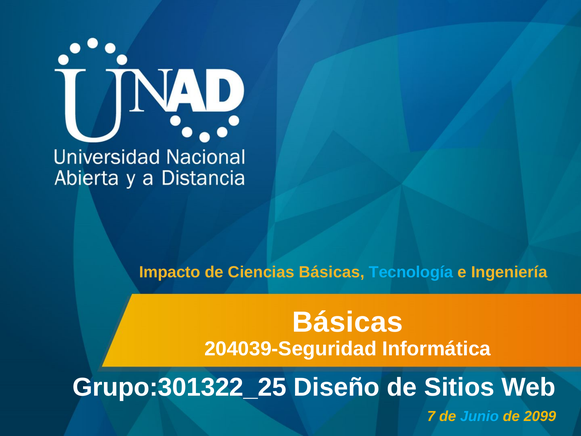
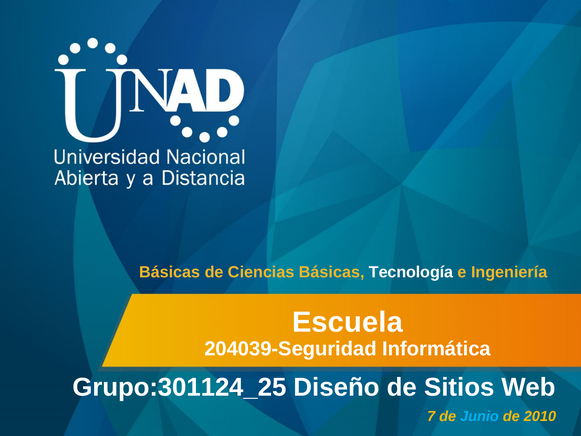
Impacto: Impacto -> Básicas (170, 272)
Tecnología colour: light blue -> white (411, 272)
Básicas: Básicas -> Escuela (347, 322)
Grupo:301322_25: Grupo:301322_25 -> Grupo:301124_25 (180, 387)
2099: 2099 -> 2010 (540, 416)
